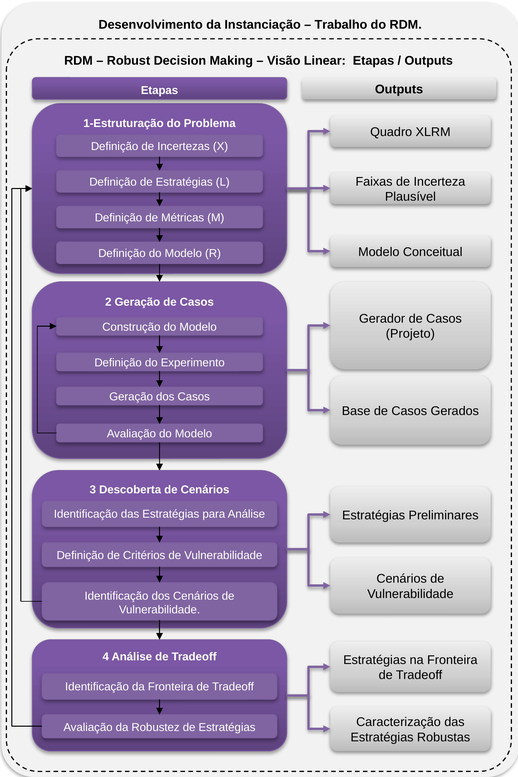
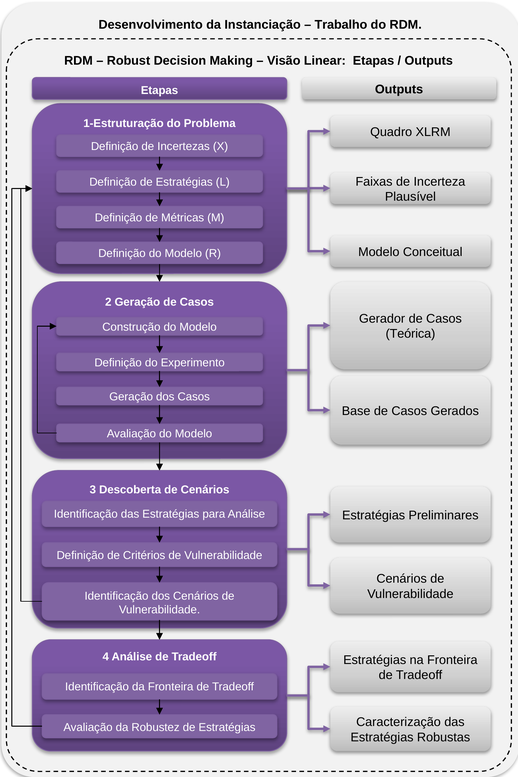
Projeto: Projeto -> Teórica (410, 334)
